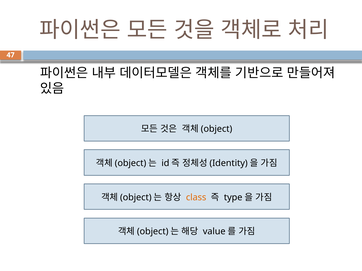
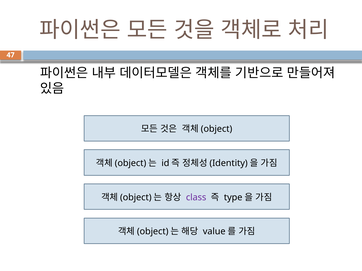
class colour: orange -> purple (196, 198)
